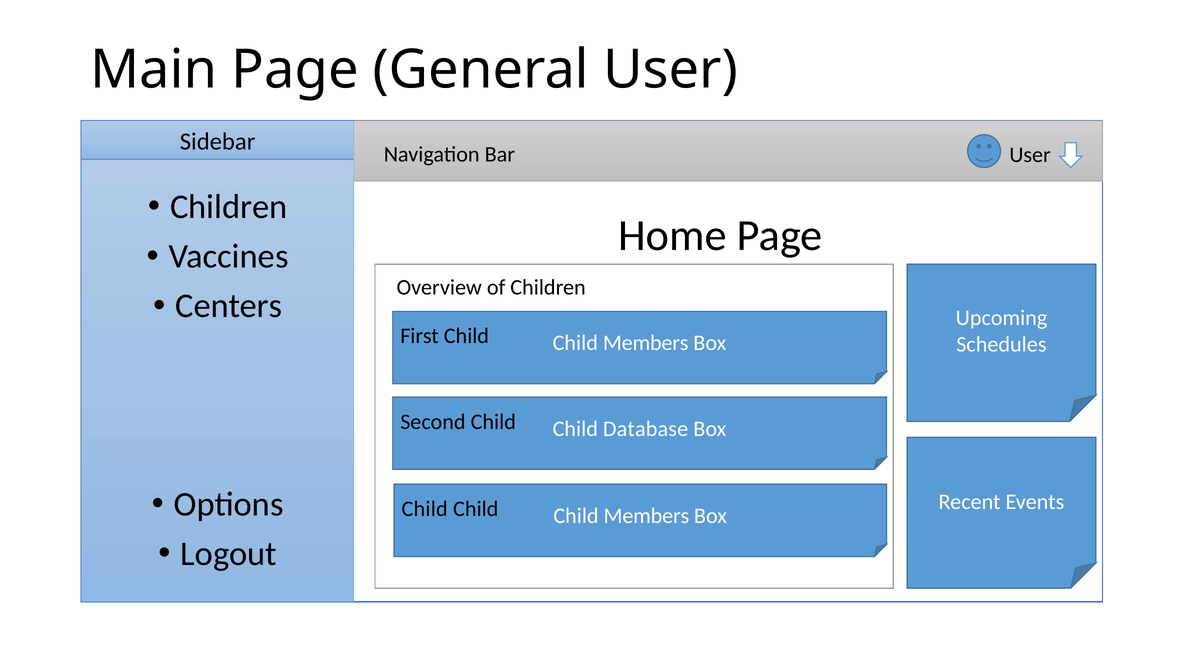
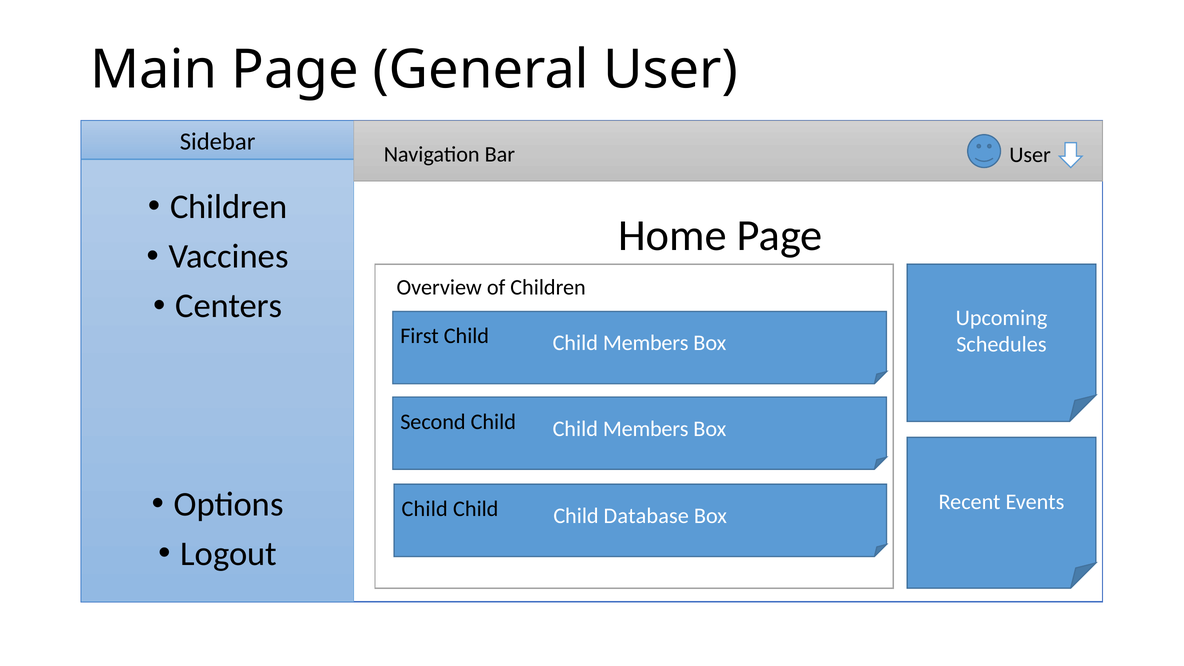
Database: Database -> Members (646, 429)
Members: Members -> Database (646, 516)
